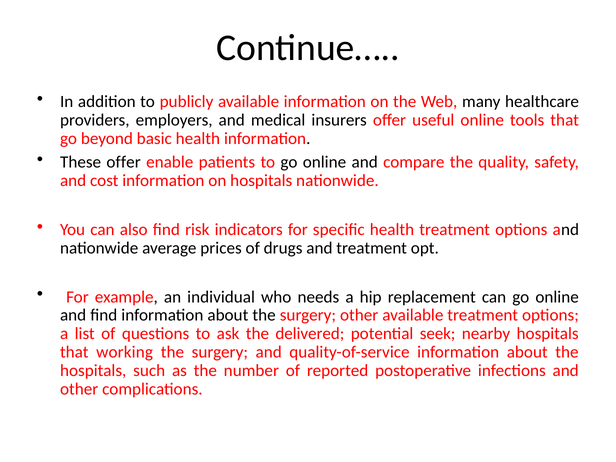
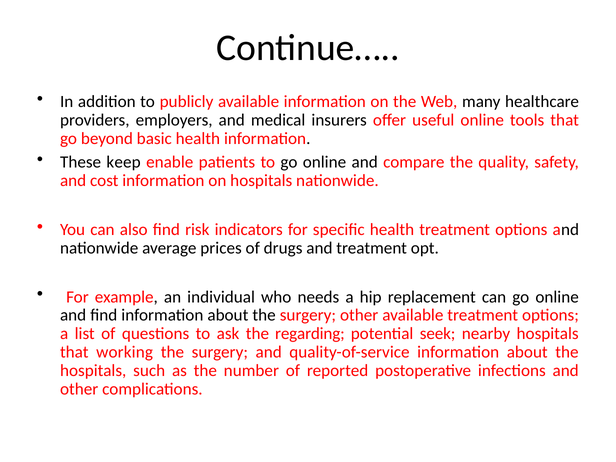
These offer: offer -> keep (124, 162)
delivered: delivered -> regarding (310, 334)
